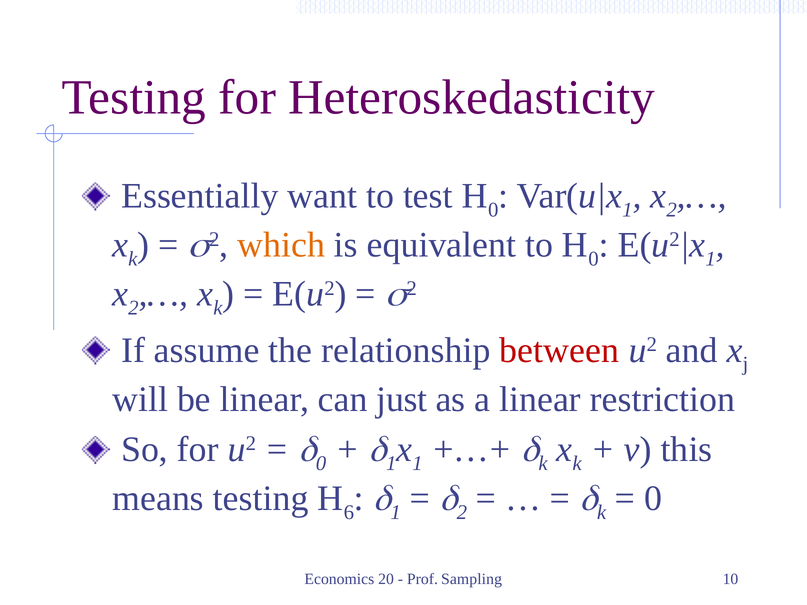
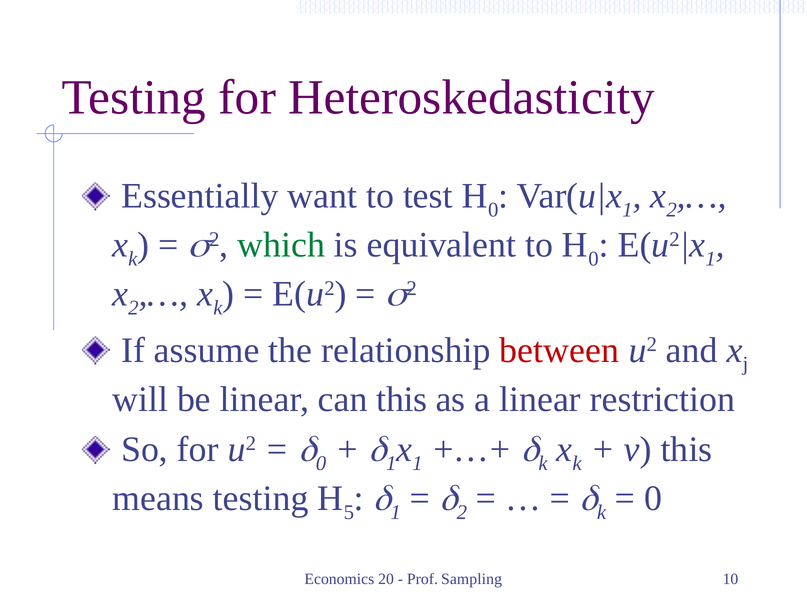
which colour: orange -> green (281, 245)
can just: just -> this (402, 399)
6: 6 -> 5 (349, 513)
